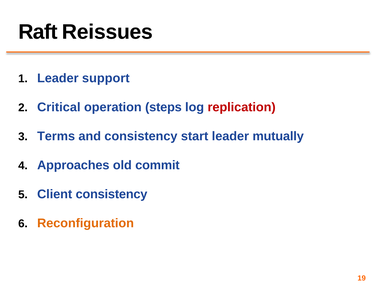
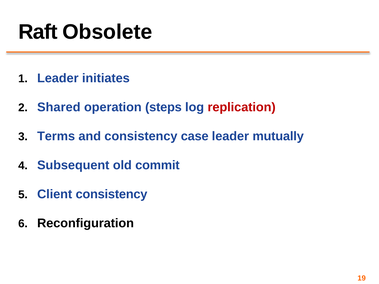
Reissues: Reissues -> Obsolete (107, 32)
support: support -> initiates (106, 78)
Critical: Critical -> Shared (59, 107)
start: start -> case (195, 136)
Approaches: Approaches -> Subsequent (73, 165)
Reconfiguration colour: orange -> black (86, 223)
